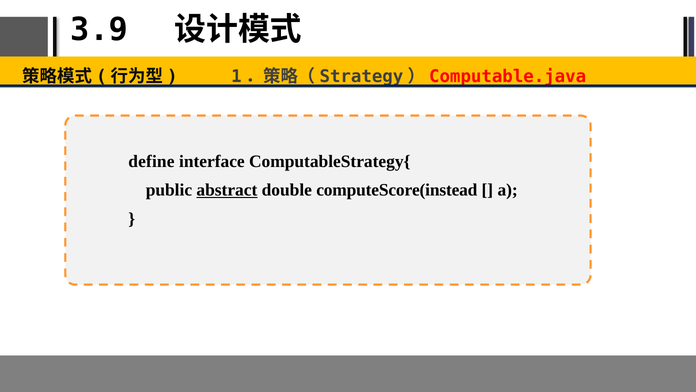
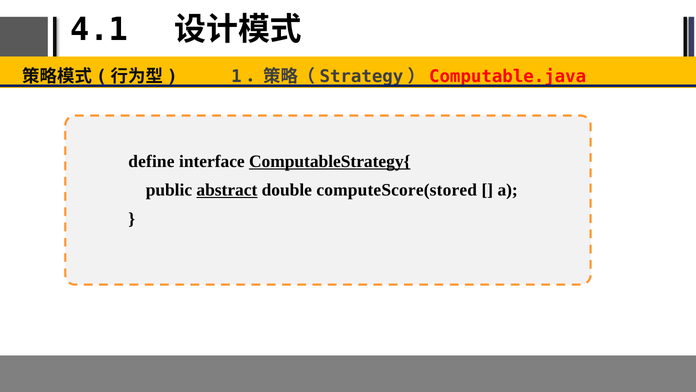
3.9: 3.9 -> 4.1 (99, 29)
ComputableStrategy{ underline: none -> present (330, 161)
computeScore(instead: computeScore(instead -> computeScore(stored (397, 190)
